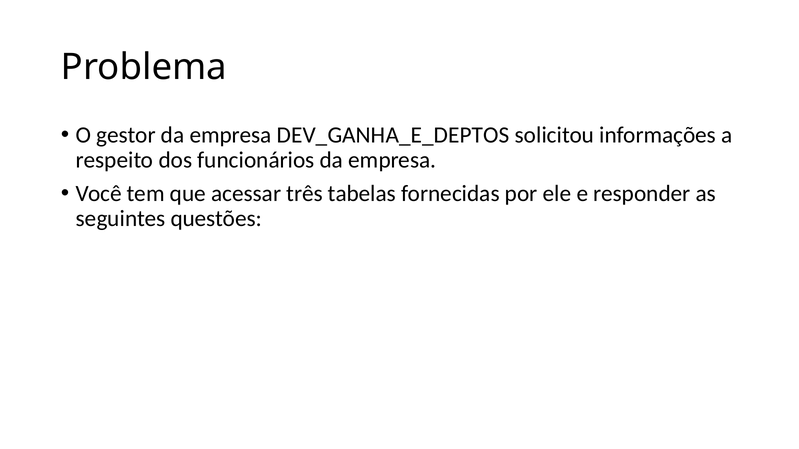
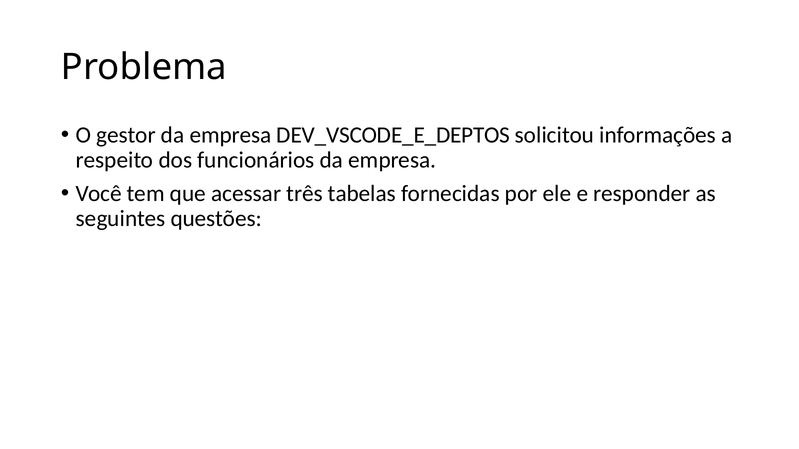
DEV_GANHA_E_DEPTOS: DEV_GANHA_E_DEPTOS -> DEV_VSCODE_E_DEPTOS (393, 135)
